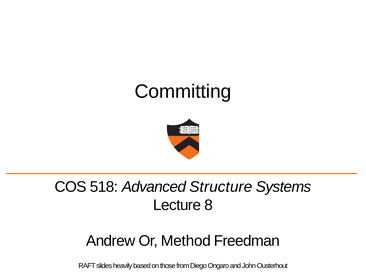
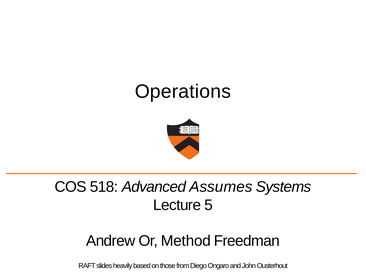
Committing: Committing -> Operations (183, 92)
Structure: Structure -> Assumes (221, 187)
8: 8 -> 5 (209, 205)
